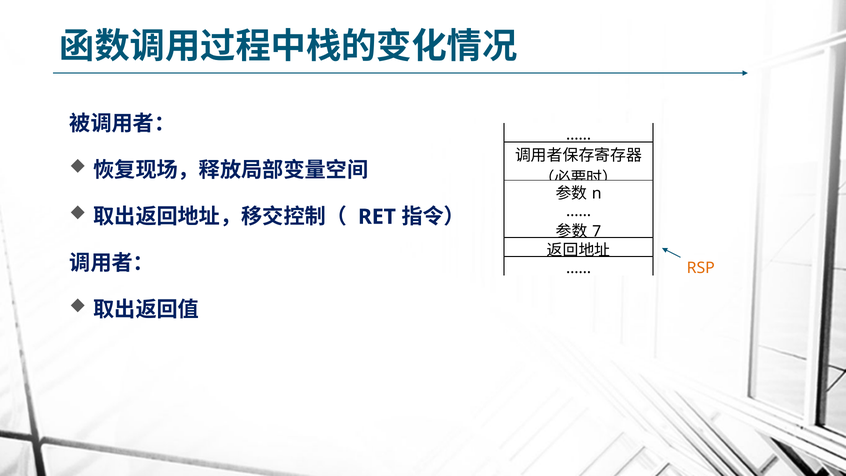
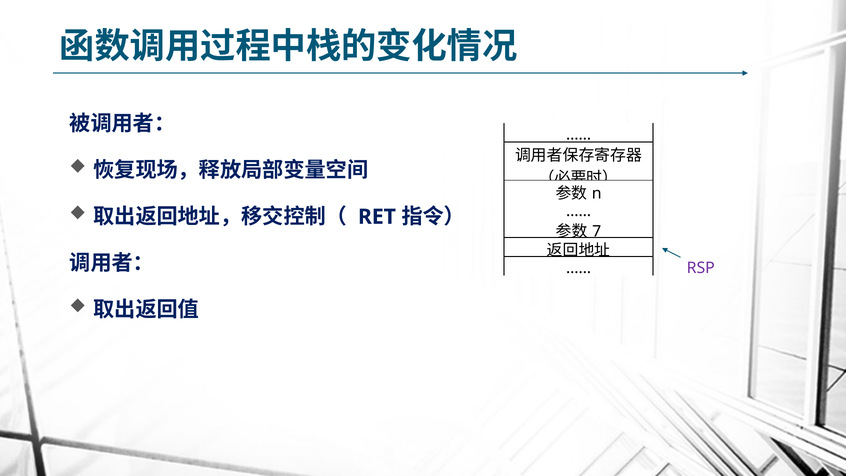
RSP colour: orange -> purple (701, 268)
